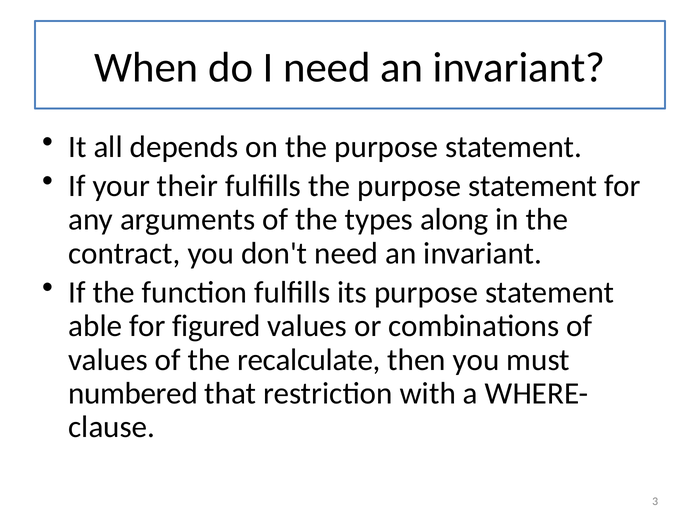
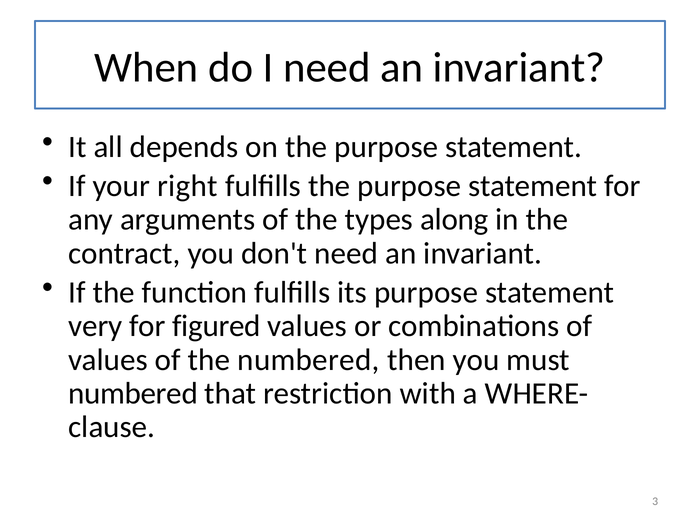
their: their -> right (187, 186)
able: able -> very (95, 326)
the recalculate: recalculate -> numbered (308, 360)
